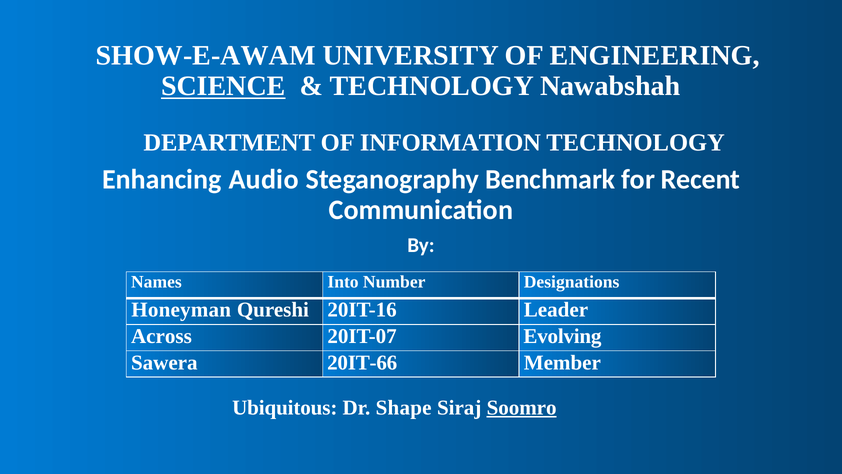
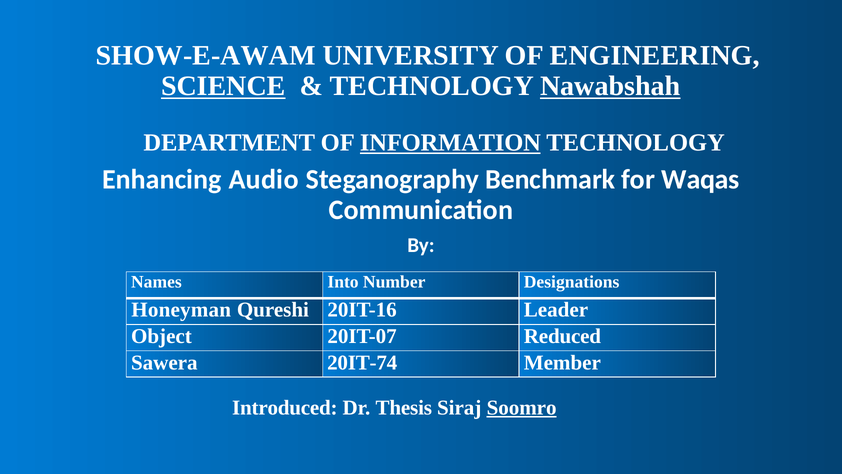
Nawabshah underline: none -> present (610, 86)
INFORMATION underline: none -> present (450, 142)
Recent: Recent -> Waqas (700, 180)
Across: Across -> Object (161, 336)
Evolving: Evolving -> Reduced (562, 336)
20IT-66: 20IT-66 -> 20IT-74 (362, 362)
Ubiquitous: Ubiquitous -> Introduced (285, 407)
Shape: Shape -> Thesis (404, 407)
